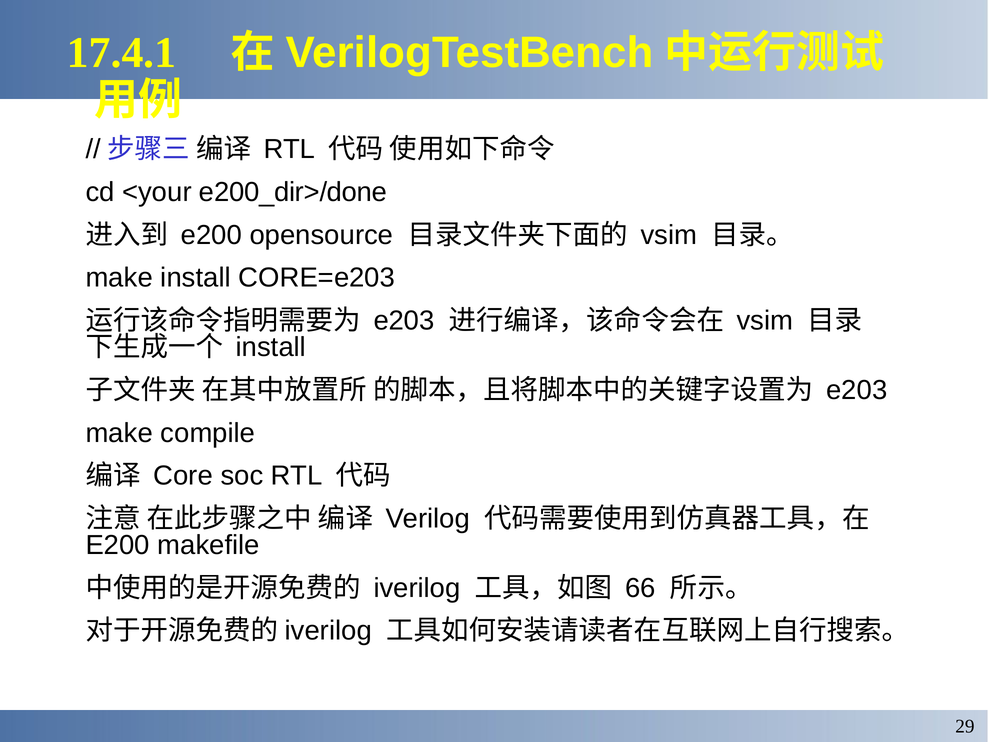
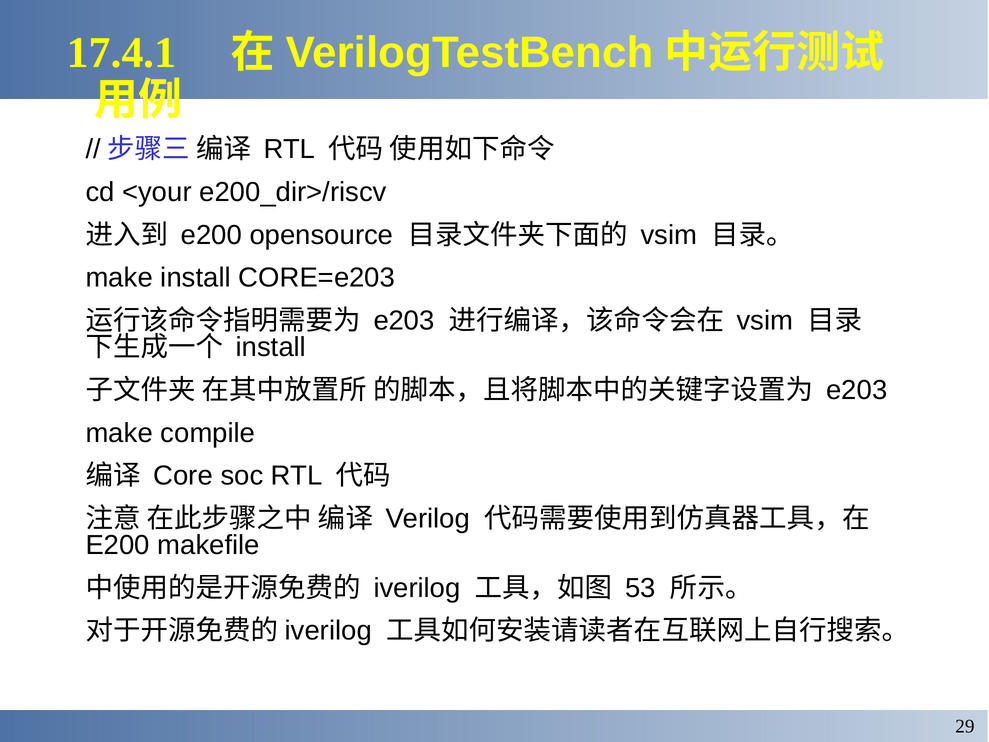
e200_dir>/done: e200_dir>/done -> e200_dir>/riscv (293, 192)
66: 66 -> 53 (640, 588)
